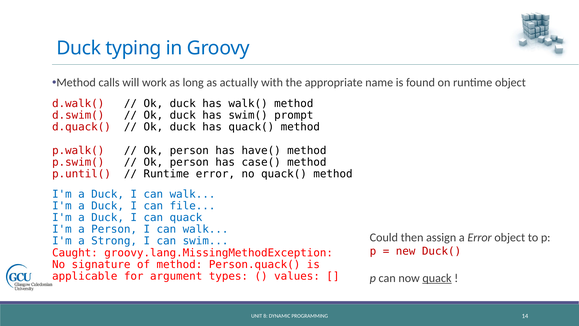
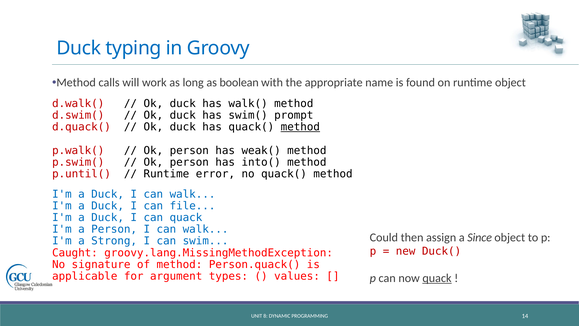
actually: actually -> boolean (239, 83)
method underline: none -> present (300, 127)
have(: have( -> weak( (261, 150)
case(: case( -> into( (261, 162)
a Error: Error -> Since (480, 237)
